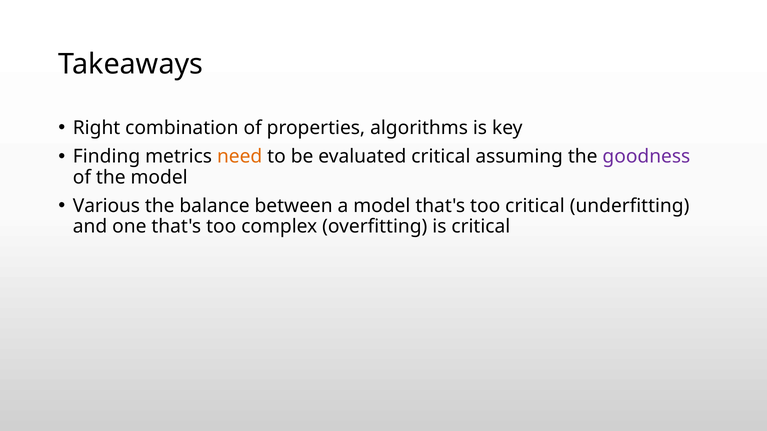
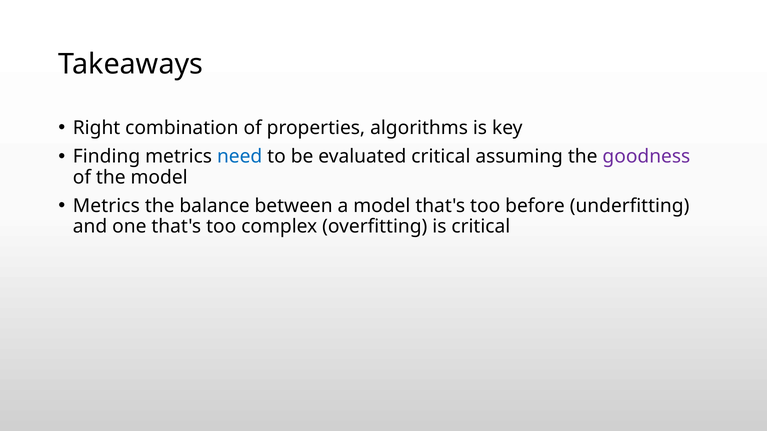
need colour: orange -> blue (240, 157)
Various: Various -> Metrics (106, 206)
too critical: critical -> before (535, 206)
